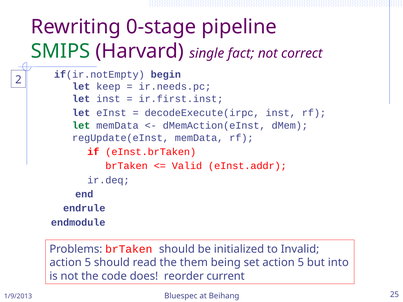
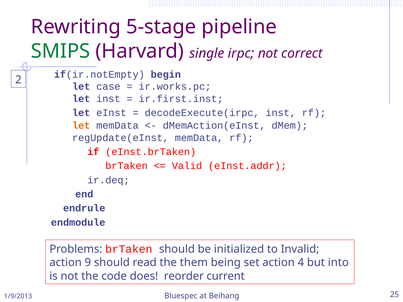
0-stage: 0-stage -> 5-stage (161, 27)
fact: fact -> irpc (241, 53)
keep: keep -> case (108, 87)
ir.needs.pc: ir.needs.pc -> ir.works.pc (175, 87)
let colour: green -> orange (81, 126)
5: 5 -> 9 (88, 263)
set action 5: 5 -> 4 (301, 263)
